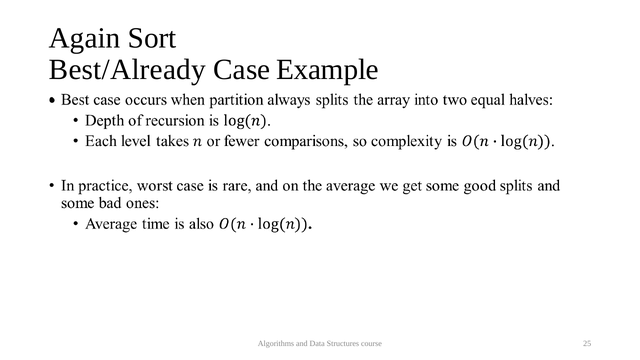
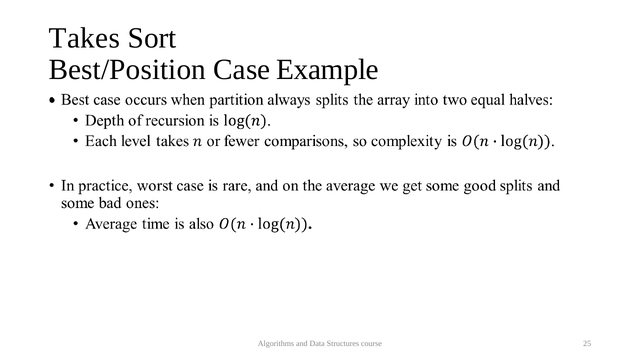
Again: Again -> Takes (84, 38)
Best/Already: Best/Already -> Best/Position (127, 70)
